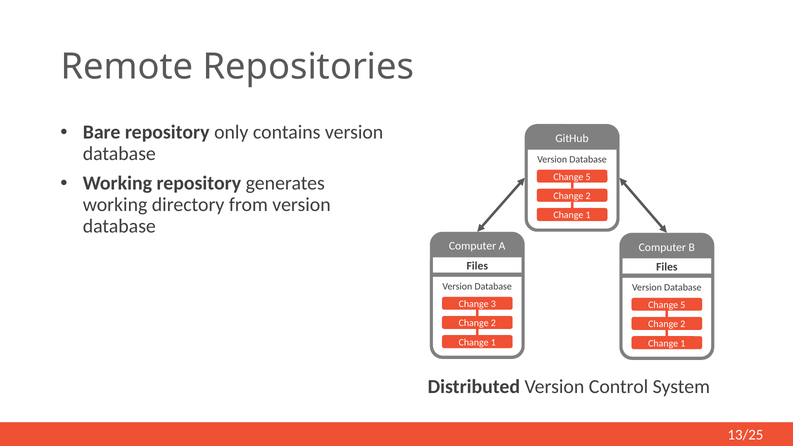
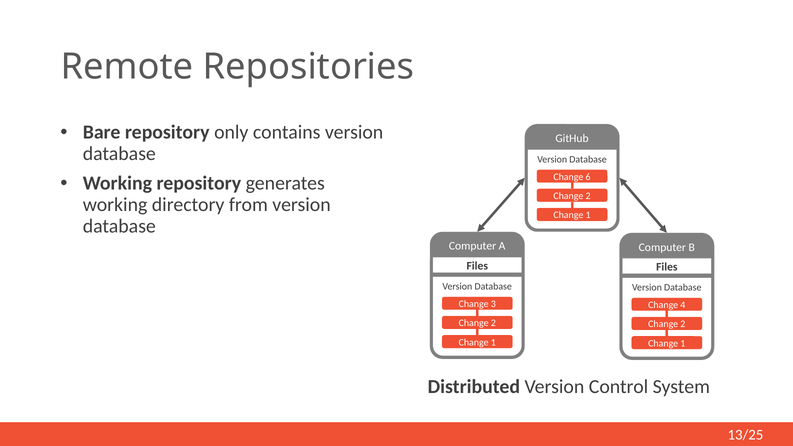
5: 5 -> 6 (588, 177)
5: 5 -> 4 (683, 305)
